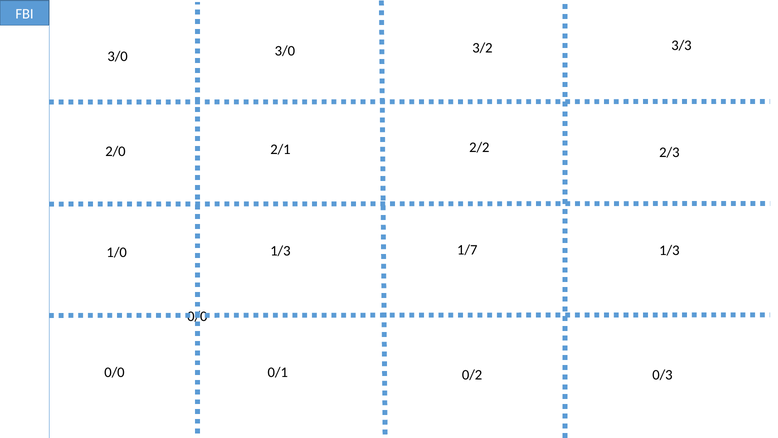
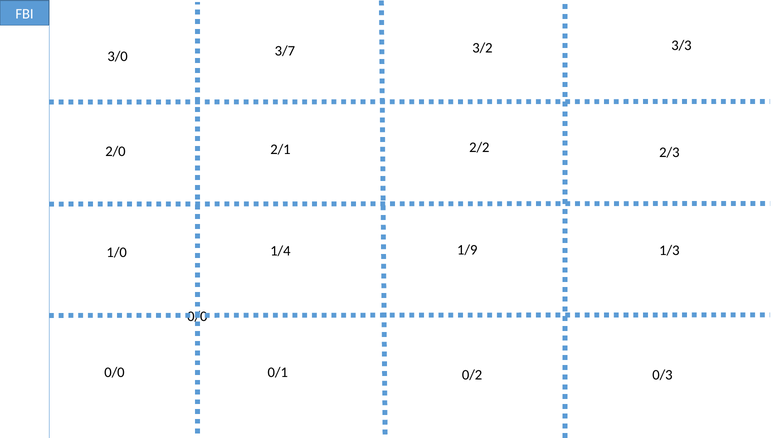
3/0: 3/0 -> 3/7 (285, 51)
1/3: 1/3 -> 1/4 (280, 251)
1/7: 1/7 -> 1/9 (467, 250)
